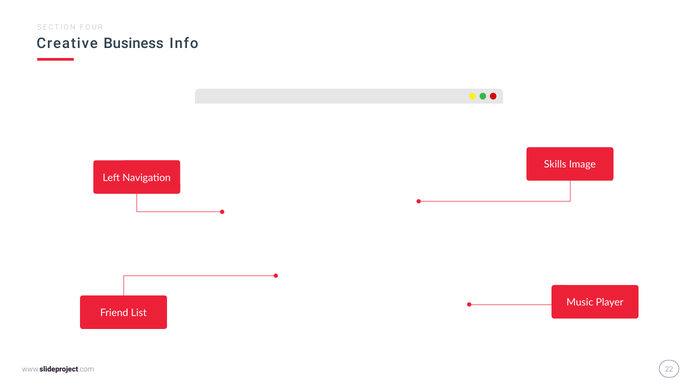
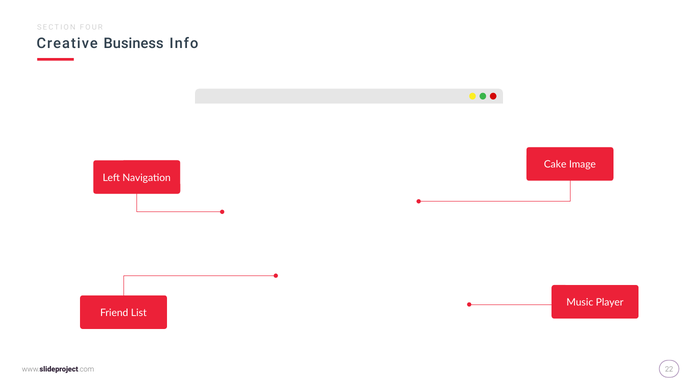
Skills: Skills -> Cake (555, 165)
